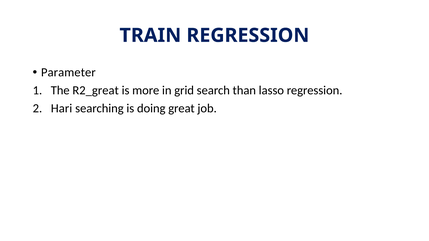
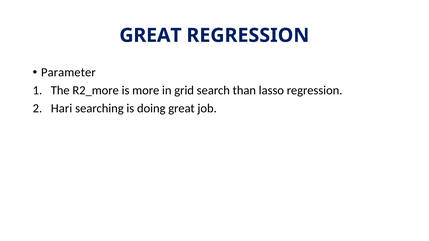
TRAIN: TRAIN -> GREAT (150, 35)
R2_great: R2_great -> R2_more (96, 91)
